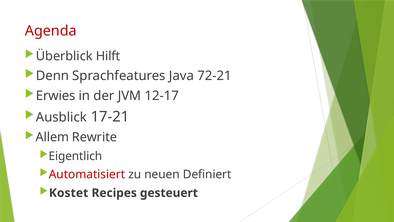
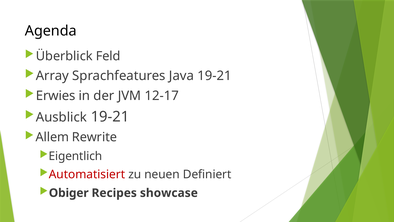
Agenda colour: red -> black (51, 31)
Hilft: Hilft -> Feld (108, 56)
Denn: Denn -> Array (52, 76)
Java 72-21: 72-21 -> 19-21 (215, 76)
Ausblick 17-21: 17-21 -> 19-21 (110, 117)
Kostet: Kostet -> Obiger (69, 193)
gesteuert: gesteuert -> showcase (169, 193)
